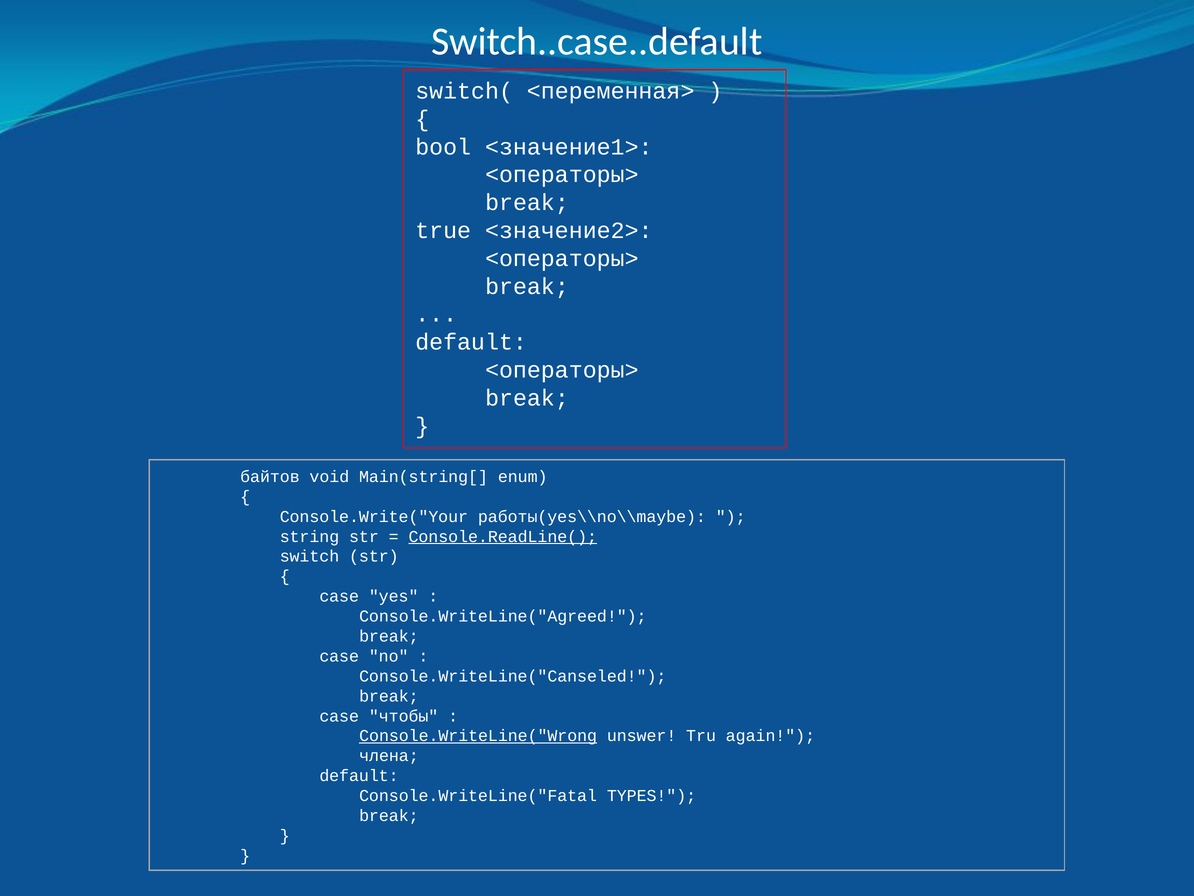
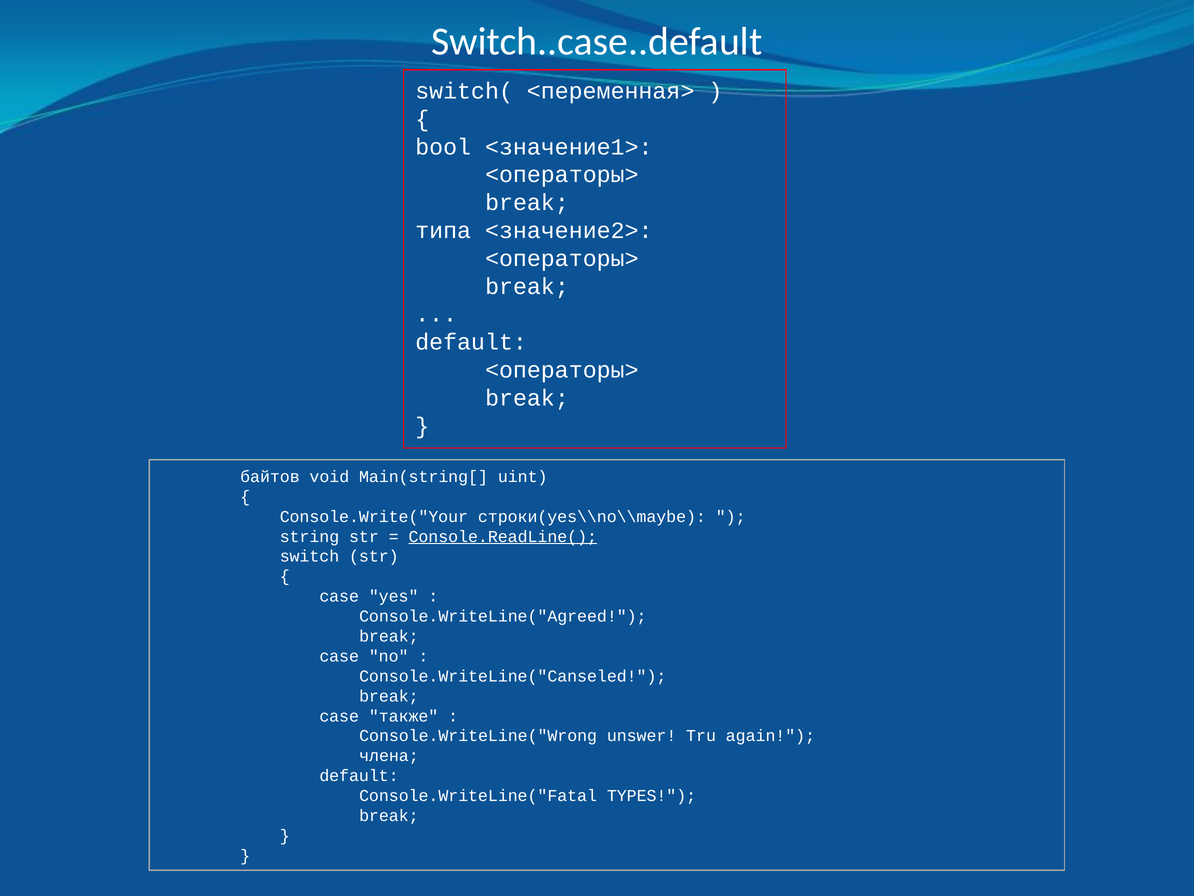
true: true -> типа (443, 230)
enum: enum -> uint (523, 476)
работы(yes\\no\\maybe: работы(yes\\no\\maybe -> строки(yes\\no\\maybe (592, 516)
чтобы: чтобы -> также (404, 716)
Console.WriteLine("Wrong underline: present -> none (478, 736)
